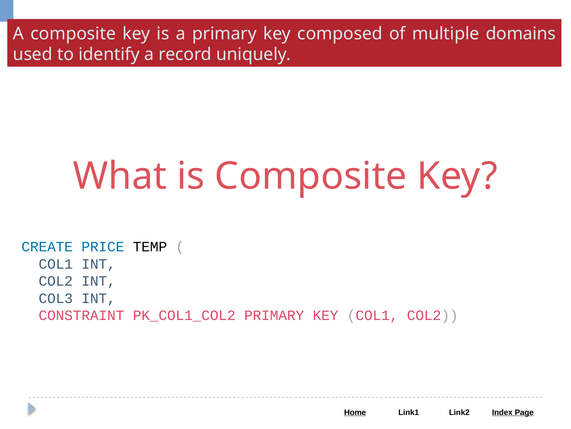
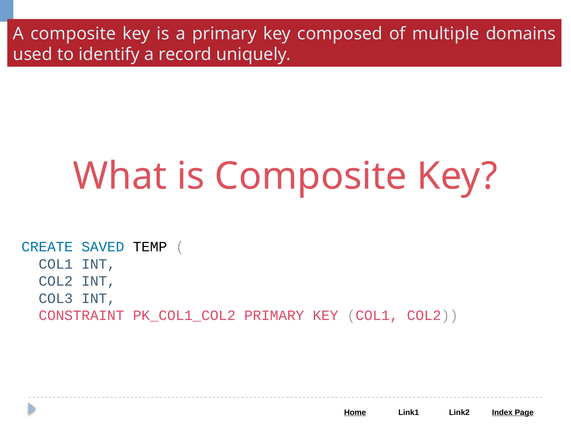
PRICE: PRICE -> SAVED (103, 246)
